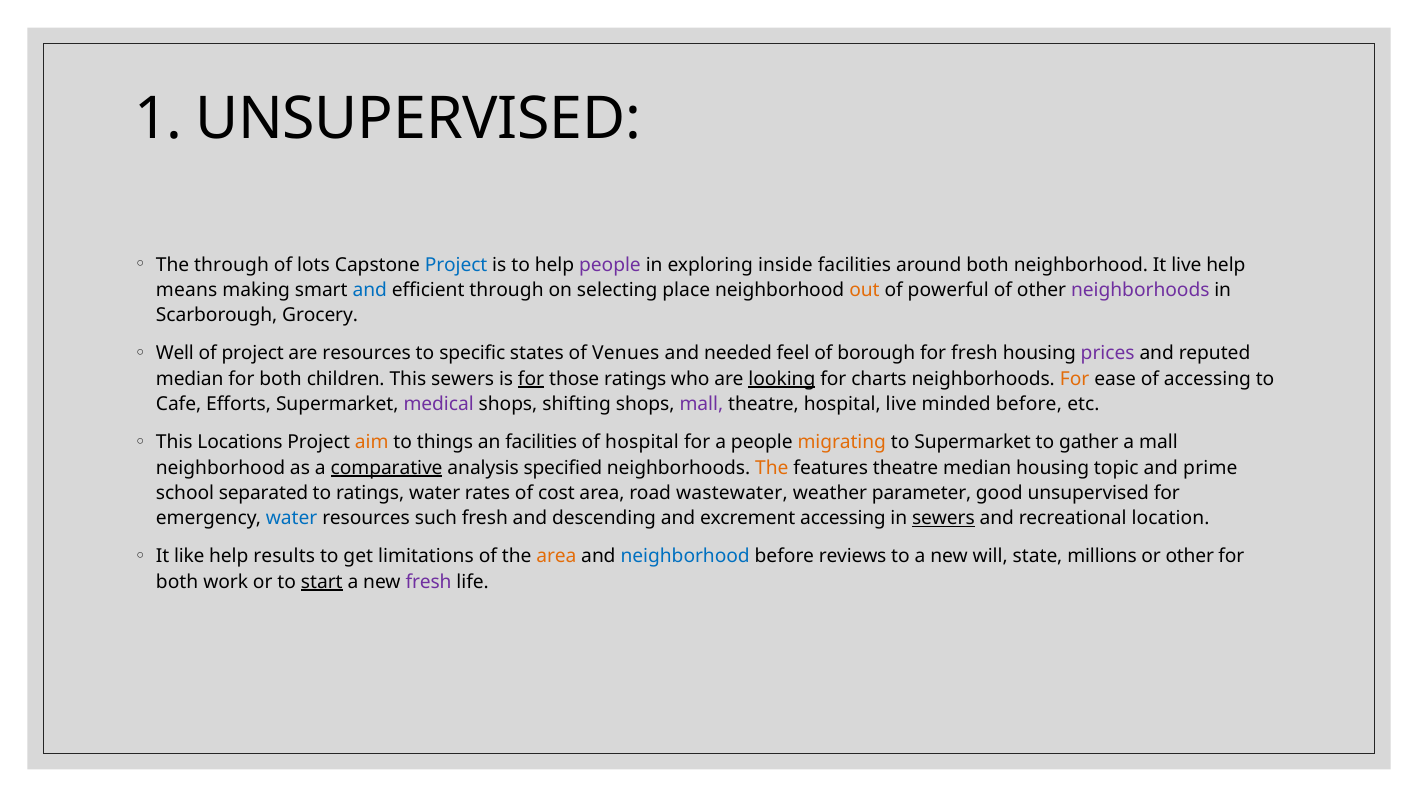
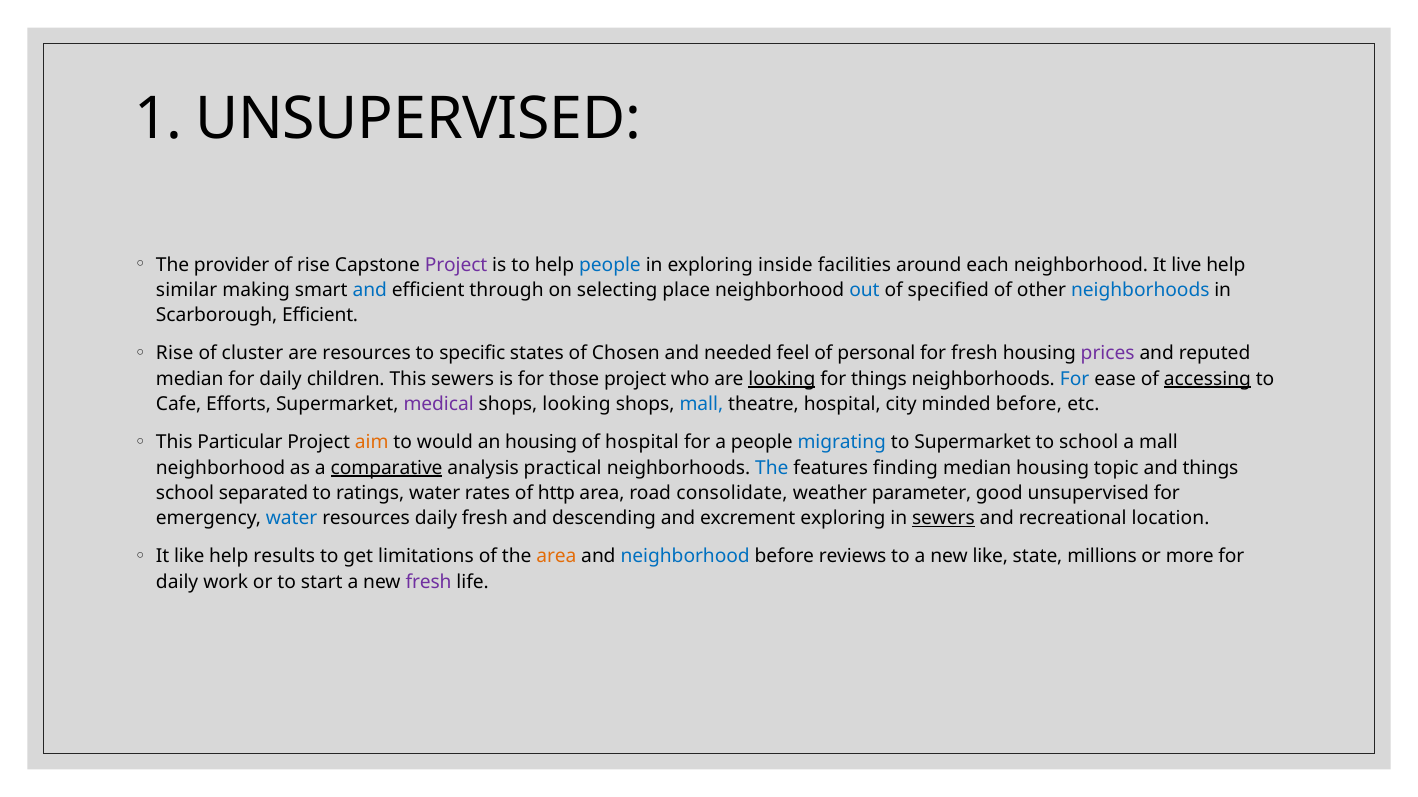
The through: through -> provider (232, 265)
of lots: lots -> rise (314, 265)
Project colour: blue -> purple (456, 265)
people colour: purple -> blue (610, 265)
around both: both -> each (988, 265)
means: means -> similar (187, 290)
out colour: orange -> blue (864, 290)
powerful: powerful -> specified (948, 290)
neighborhoods colour: purple -> blue (1140, 290)
Scarborough Grocery: Grocery -> Efficient (320, 315)
Well: Well -> Rise (175, 354)
of project: project -> cluster (253, 354)
Venues: Venues -> Chosen (626, 354)
borough: borough -> personal (876, 354)
both: both -> daily (281, 379)
for underline: present -> none (531, 379)
those ratings: ratings -> project (635, 379)
for charts: charts -> things (879, 379)
For colour: orange -> blue (1075, 379)
accessing underline: none -> present (1207, 379)
shops shifting: shifting -> looking (577, 404)
mall colour: purple -> blue (701, 404)
hospital live: live -> city (901, 404)
Locations: Locations -> Particular (240, 443)
things: things -> would (445, 443)
an facilities: facilities -> housing (541, 443)
migrating colour: orange -> blue (842, 443)
to gather: gather -> school (1089, 443)
specified: specified -> practical (563, 468)
The colour: orange -> blue (772, 468)
features theatre: theatre -> finding (905, 468)
and prime: prime -> things (1211, 468)
cost: cost -> http (556, 493)
wastewater: wastewater -> consolidate (732, 493)
resources such: such -> daily (436, 518)
excrement accessing: accessing -> exploring (843, 518)
new will: will -> like (990, 557)
or other: other -> more (1190, 557)
both: both -> daily (177, 582)
start underline: present -> none (322, 582)
